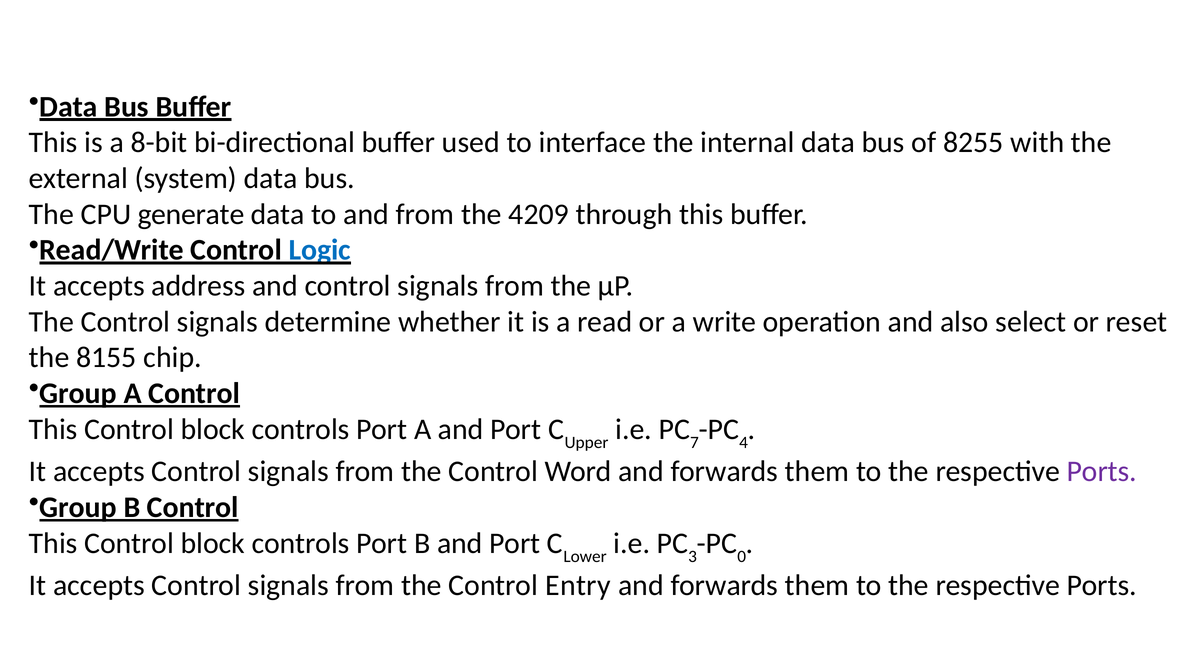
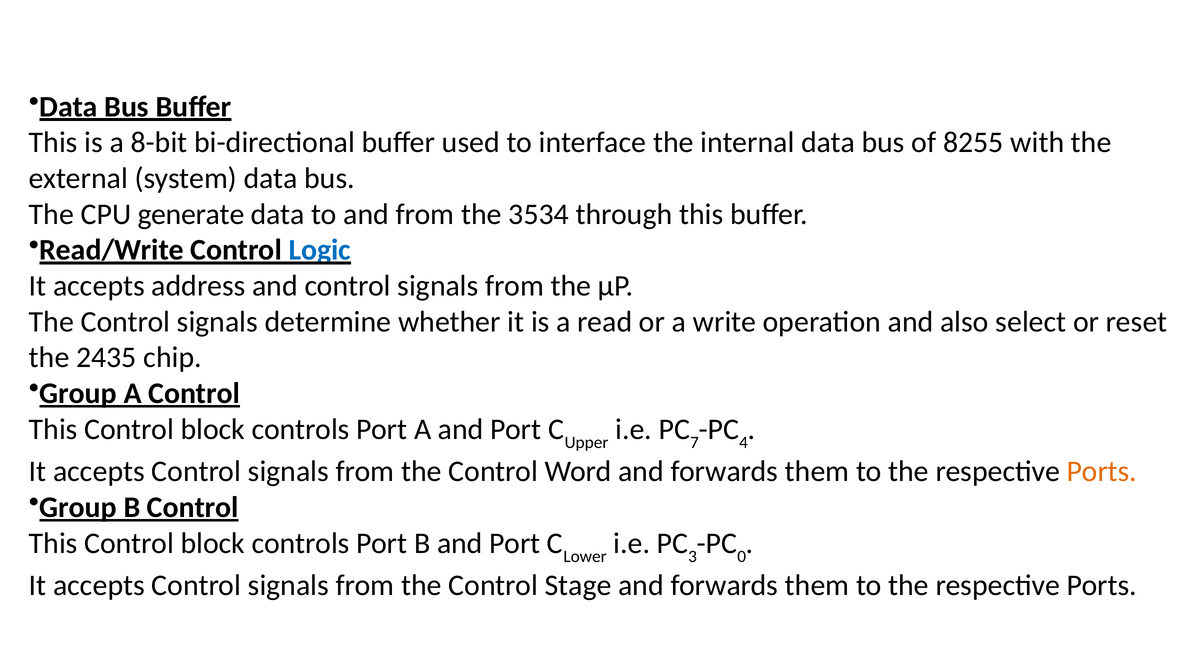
4209: 4209 -> 3534 (539, 214)
8155: 8155 -> 2435 (106, 358)
Ports colour: purple -> orange (1102, 472)
Entry: Entry -> Stage (578, 586)
